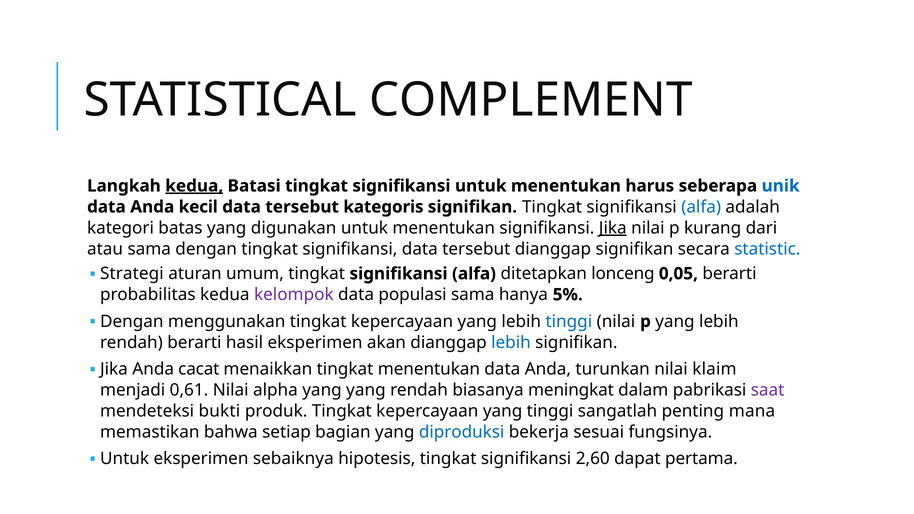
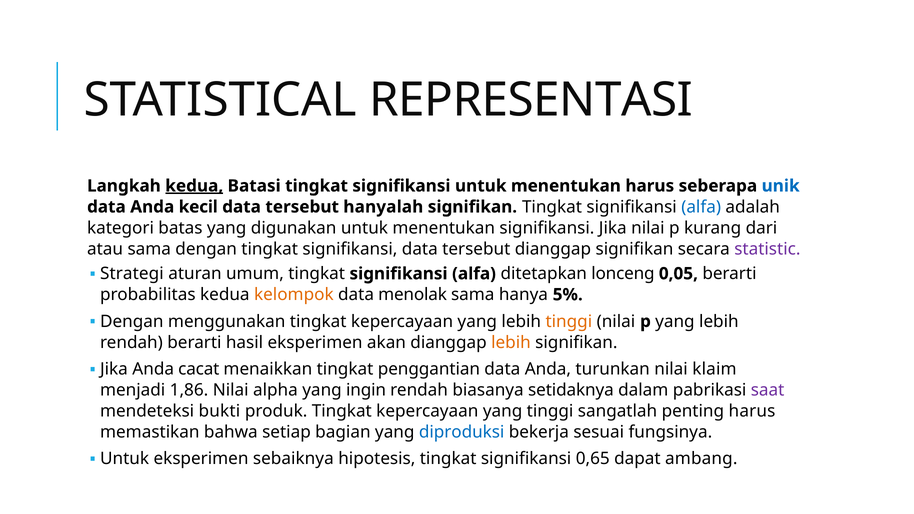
COMPLEMENT: COMPLEMENT -> REPRESENTASI (531, 100)
kategoris: kategoris -> hanyalah (383, 207)
Jika underline: present -> none (613, 228)
statistic colour: blue -> purple (767, 249)
kelompok colour: purple -> orange (294, 295)
populasi: populasi -> menolak (413, 295)
tinggi colour: blue -> orange (569, 321)
lebih colour: blue -> orange (511, 342)
tingkat menentukan: menentukan -> penggantian (429, 369)
0,61: 0,61 -> 1,86 (189, 390)
yang yang: yang -> ingin (366, 390)
meningkat: meningkat -> setidaknya (571, 390)
penting mana: mana -> harus (752, 411)
2,60: 2,60 -> 0,65 (593, 459)
pertama: pertama -> ambang (701, 459)
